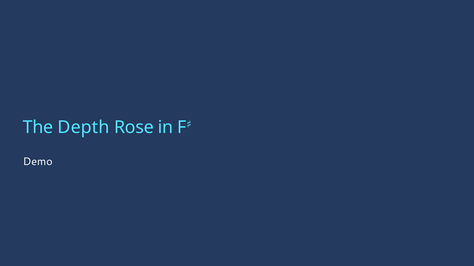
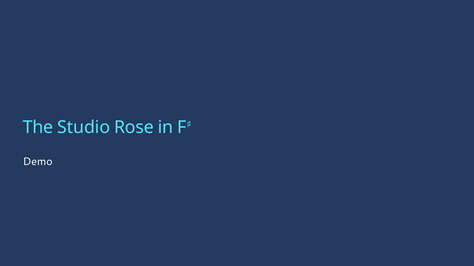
Depth: Depth -> Studio (84, 128)
